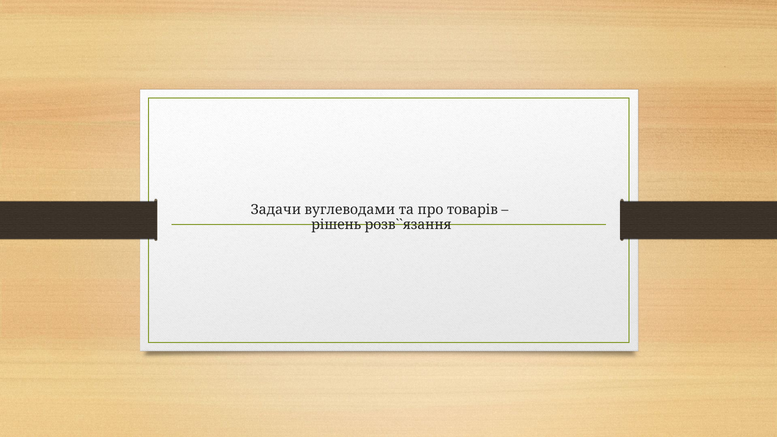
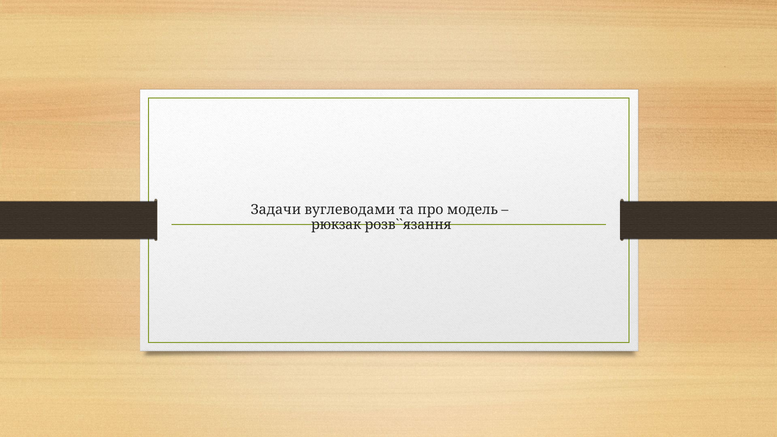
товарів: товарів -> модель (472, 210)
рішень: рішень -> рюкзак (336, 225)
